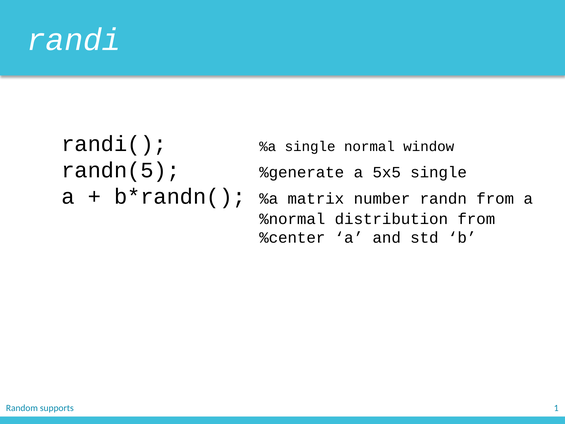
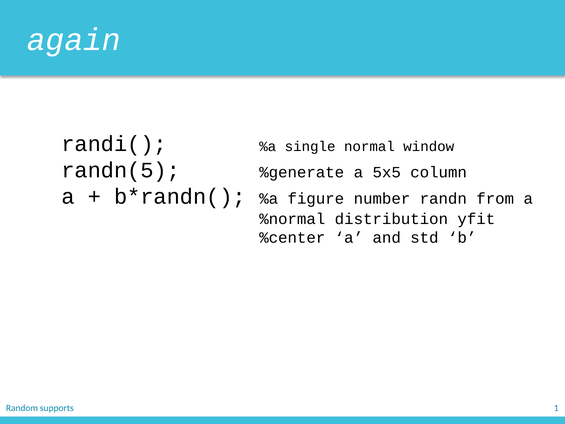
randi: randi -> again (74, 40)
5x5 single: single -> column (439, 172)
matrix: matrix -> figure (316, 199)
distribution from: from -> yfit (476, 219)
